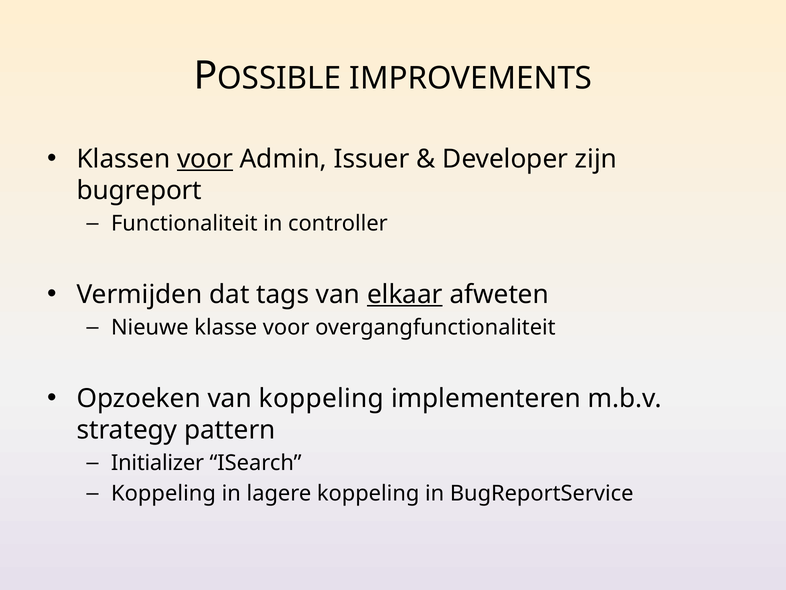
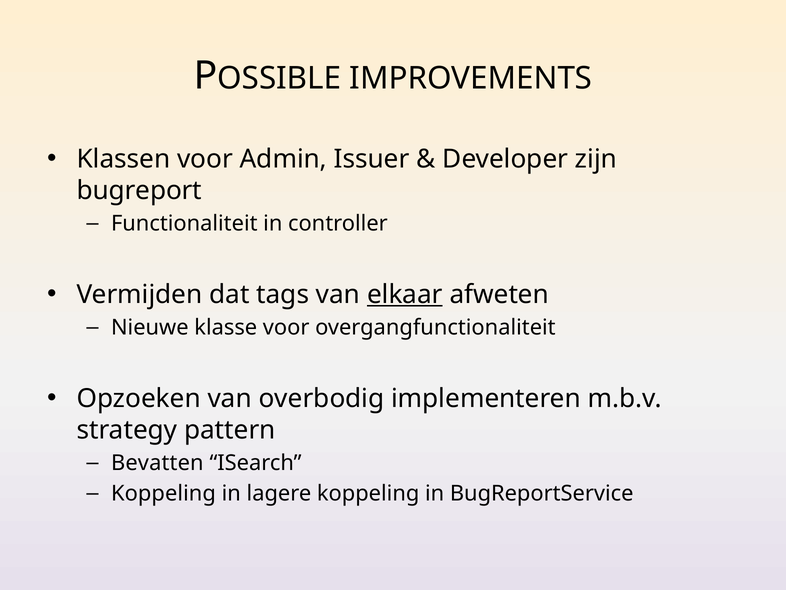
voor underline: present -> none (205, 159)
van koppeling: koppeling -> overbodig (322, 398)
Initializer: Initializer -> Bevatten (157, 463)
